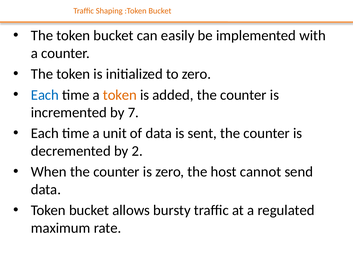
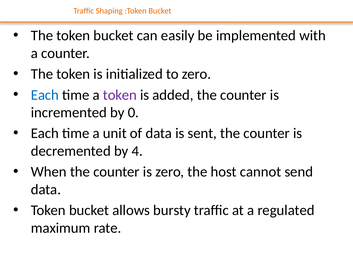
token colour: orange -> purple (120, 95)
7: 7 -> 0 (133, 112)
2: 2 -> 4 (137, 151)
